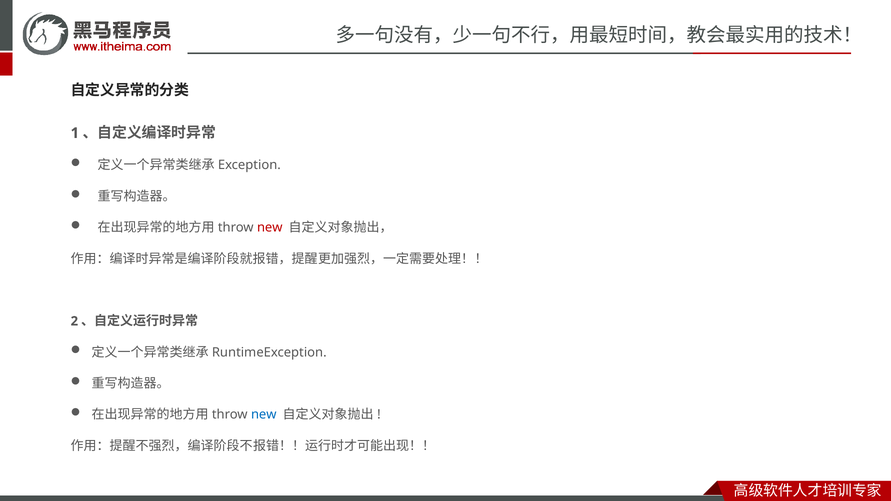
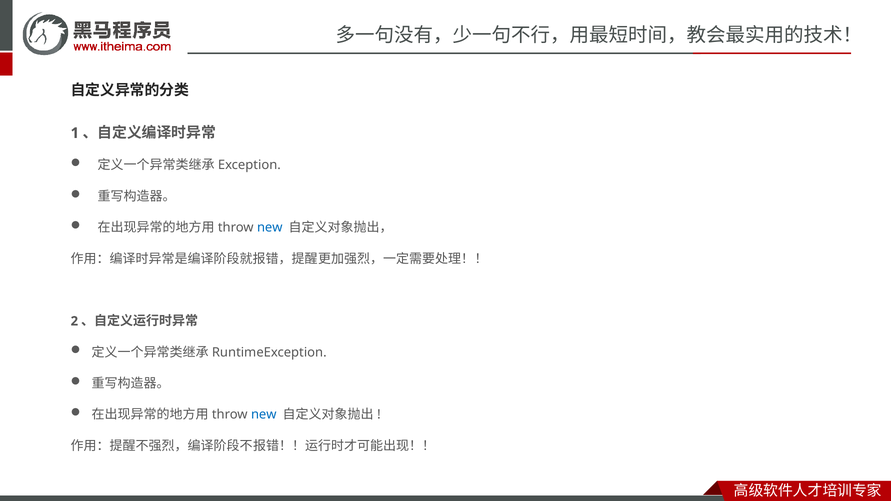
new colour: red -> blue (270, 228)
